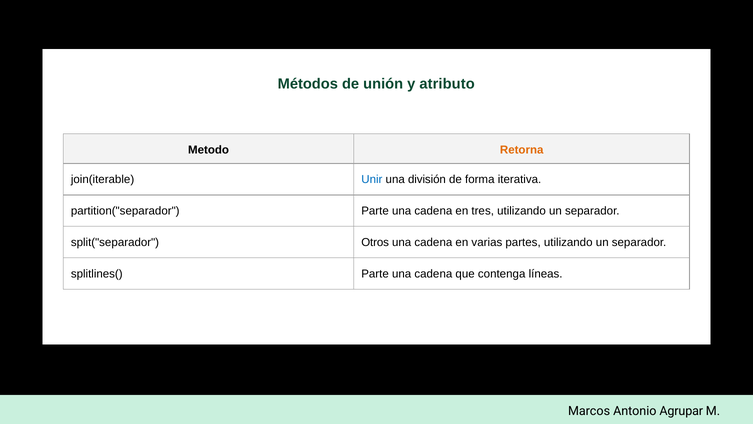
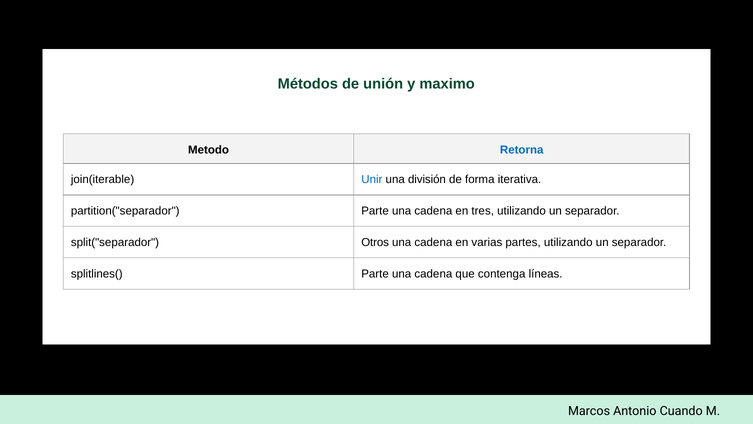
atributo: atributo -> maximo (447, 84)
Retorna colour: orange -> blue (522, 150)
Agrupar: Agrupar -> Cuando (681, 410)
